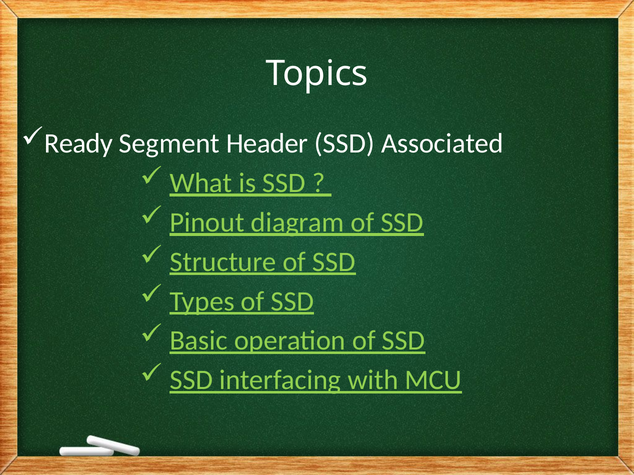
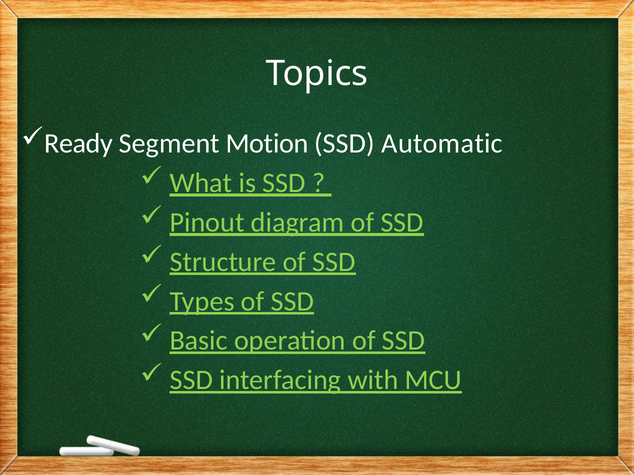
Header: Header -> Motion (267, 144)
Associated: Associated -> Automatic (442, 144)
